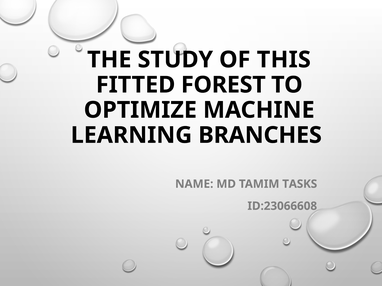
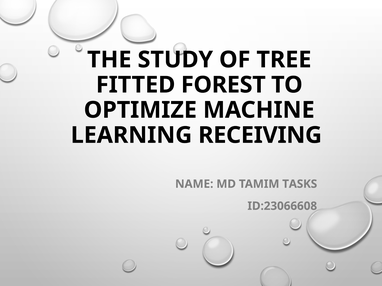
THIS: THIS -> TREE (284, 60)
BRANCHES: BRANCHES -> RECEIVING (260, 135)
